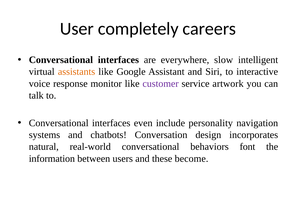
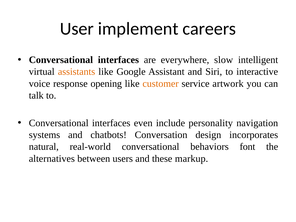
completely: completely -> implement (138, 29)
monitor: monitor -> opening (106, 84)
customer colour: purple -> orange (161, 84)
information: information -> alternatives (52, 159)
become: become -> markup (192, 159)
